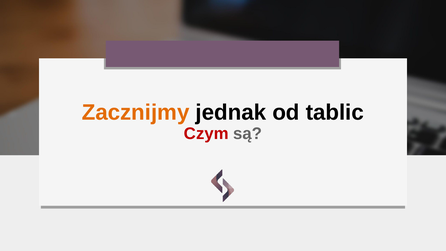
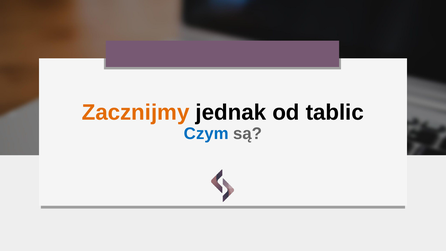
Czym colour: red -> blue (206, 133)
